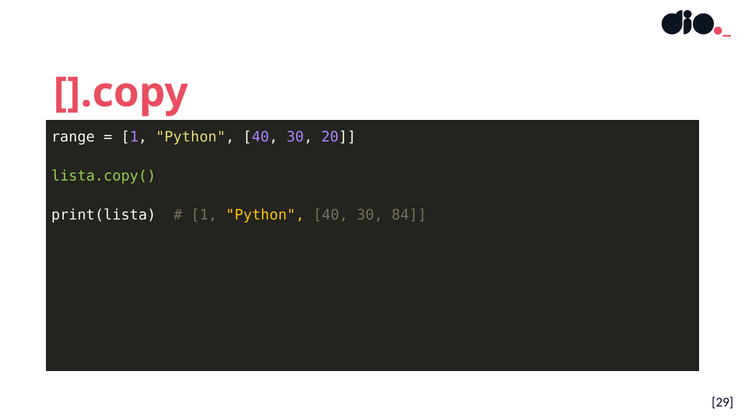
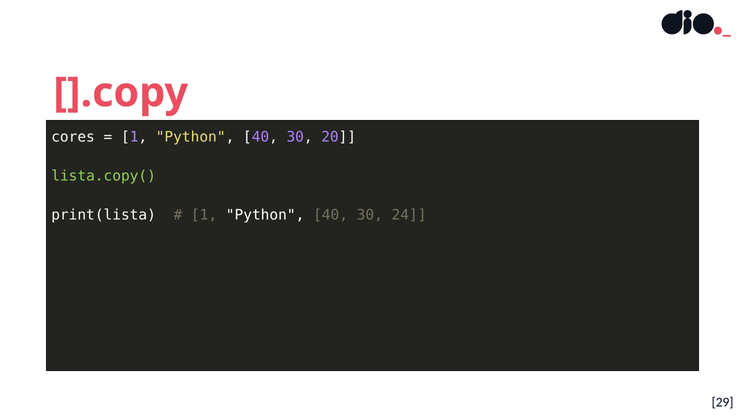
range: range -> cores (73, 137)
Python colour: yellow -> white (265, 215)
84: 84 -> 24 (409, 215)
